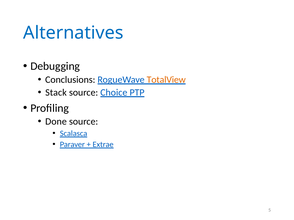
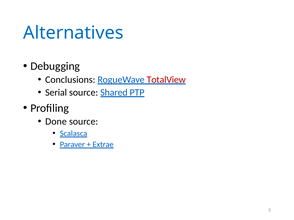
TotalView colour: orange -> red (166, 80)
Stack: Stack -> Serial (56, 93)
Choice: Choice -> Shared (114, 93)
